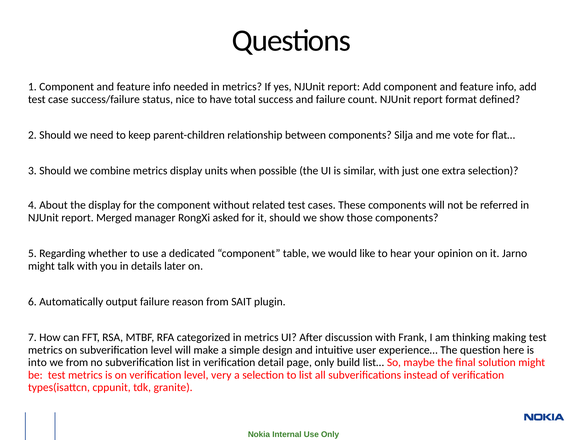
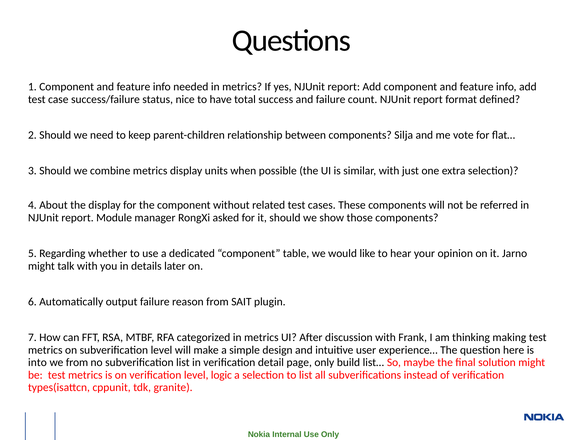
Merged: Merged -> Module (114, 218)
very: very -> logic (221, 375)
